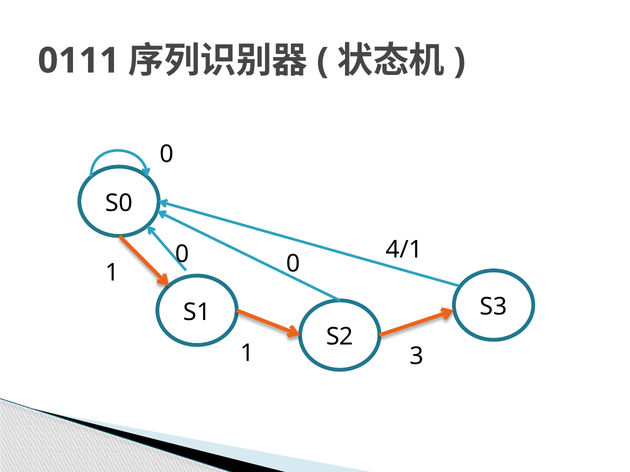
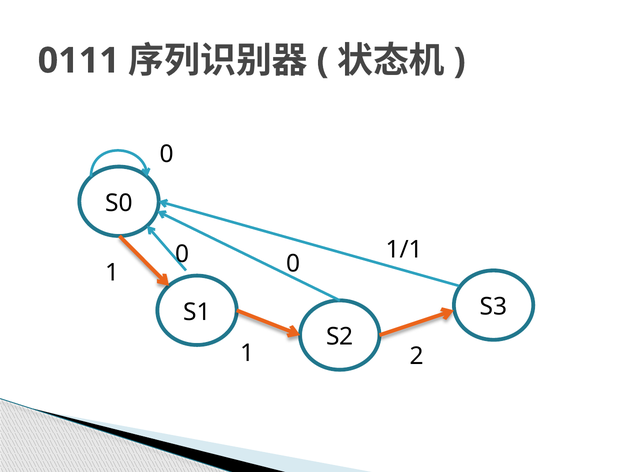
4/1: 4/1 -> 1/1 (404, 250)
3: 3 -> 2 (417, 357)
